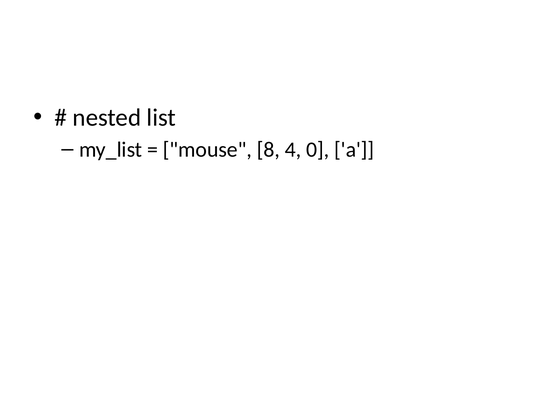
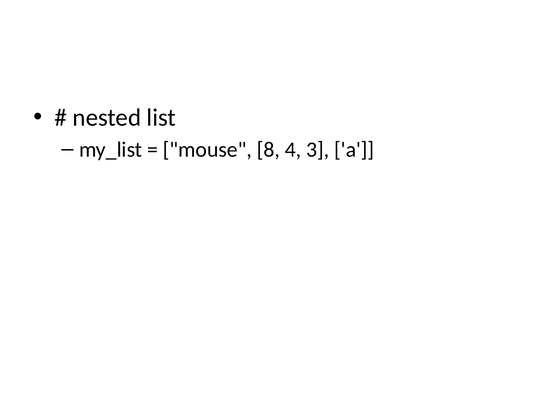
0: 0 -> 3 (318, 150)
